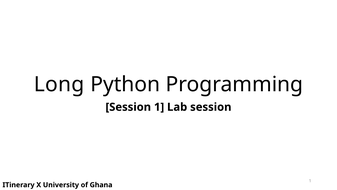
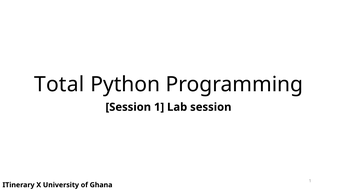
Long: Long -> Total (59, 84)
